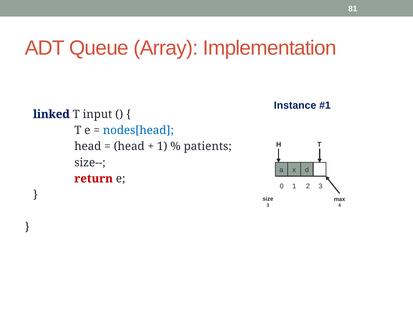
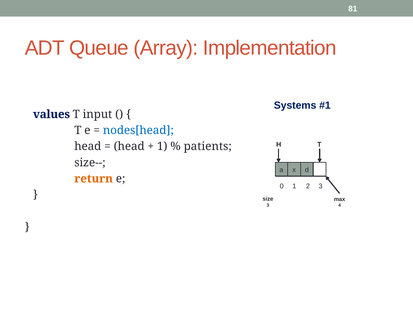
Instance: Instance -> Systems (295, 105)
linked: linked -> values (51, 114)
return colour: red -> orange (94, 179)
